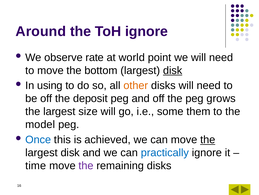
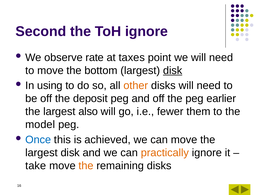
Around: Around -> Second (41, 31)
world: world -> taxes (132, 57)
grows: grows -> earlier (221, 98)
size: size -> also (88, 111)
some: some -> fewer (170, 111)
the underline: present -> none (208, 139)
practically colour: blue -> orange (165, 152)
time: time -> take (36, 165)
the colour: purple -> orange (86, 165)
